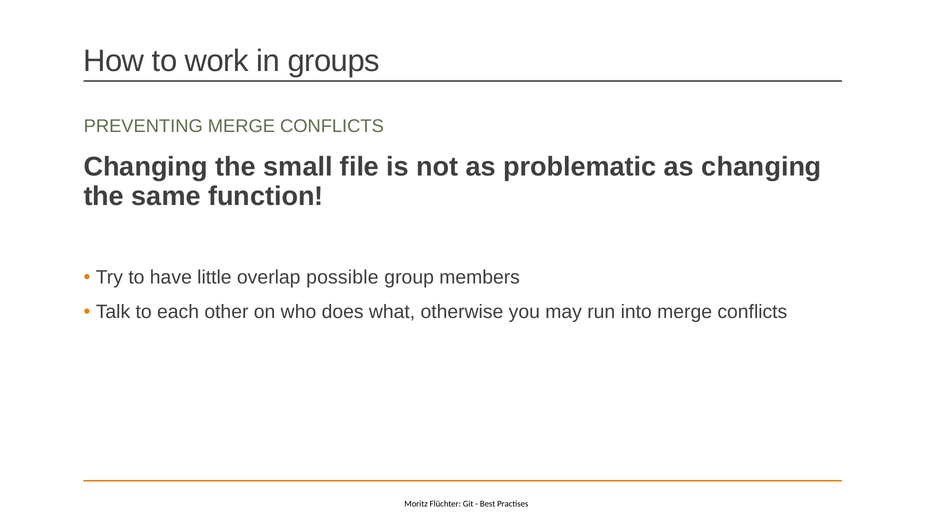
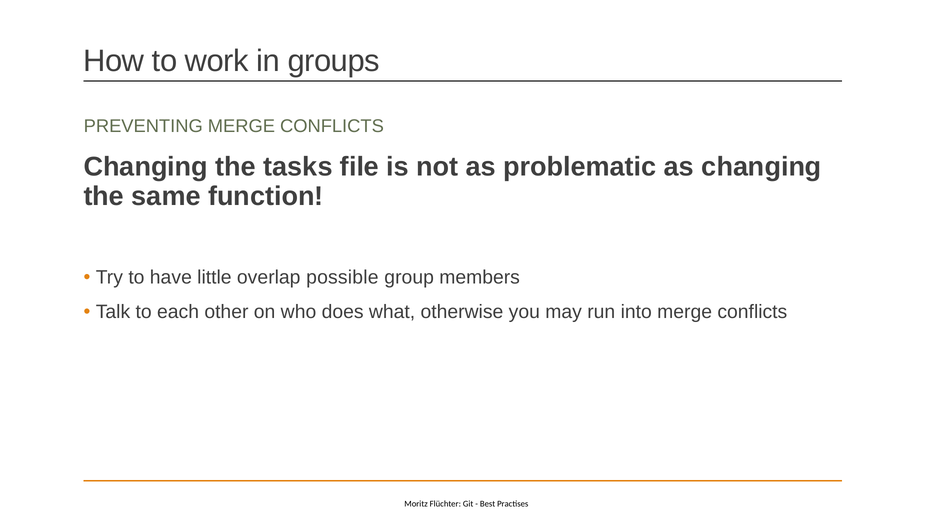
small: small -> tasks (298, 167)
